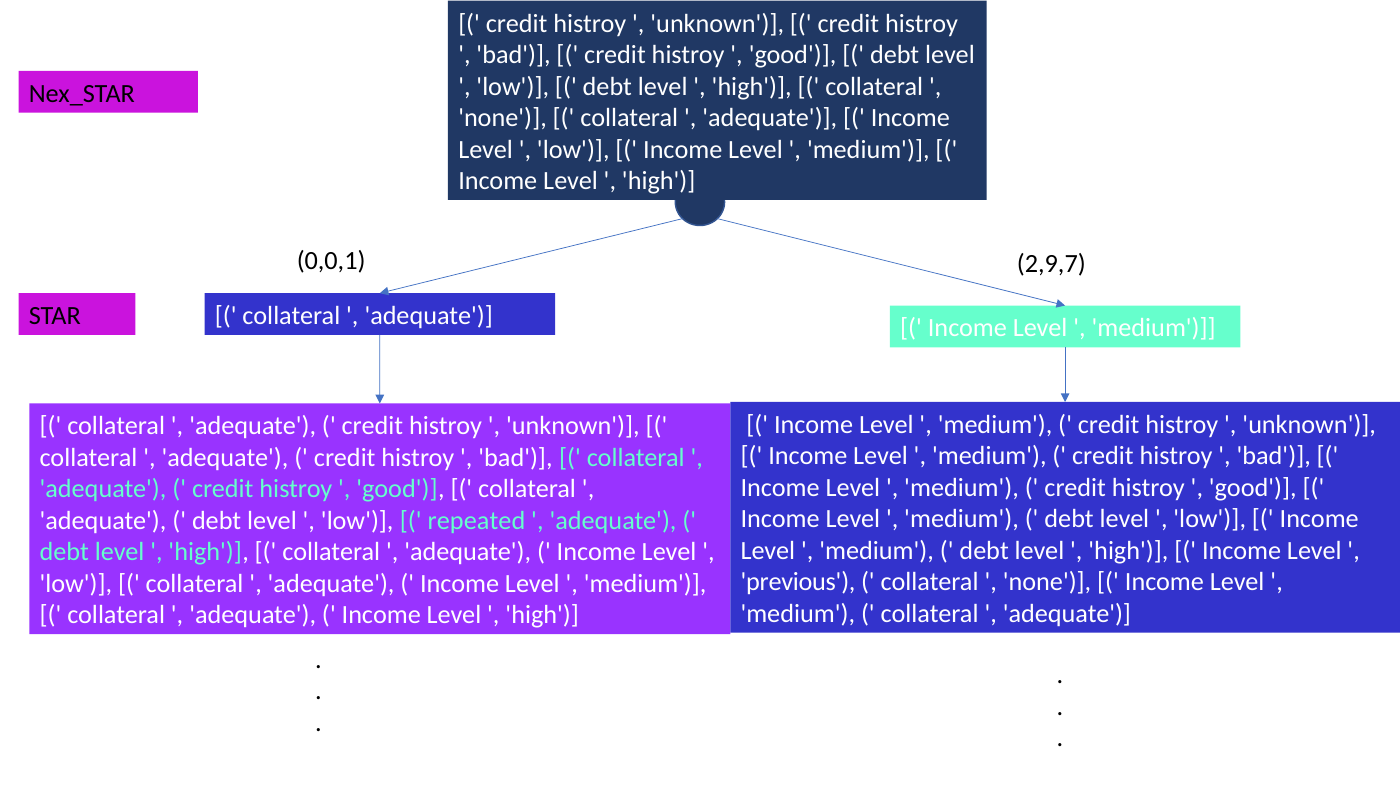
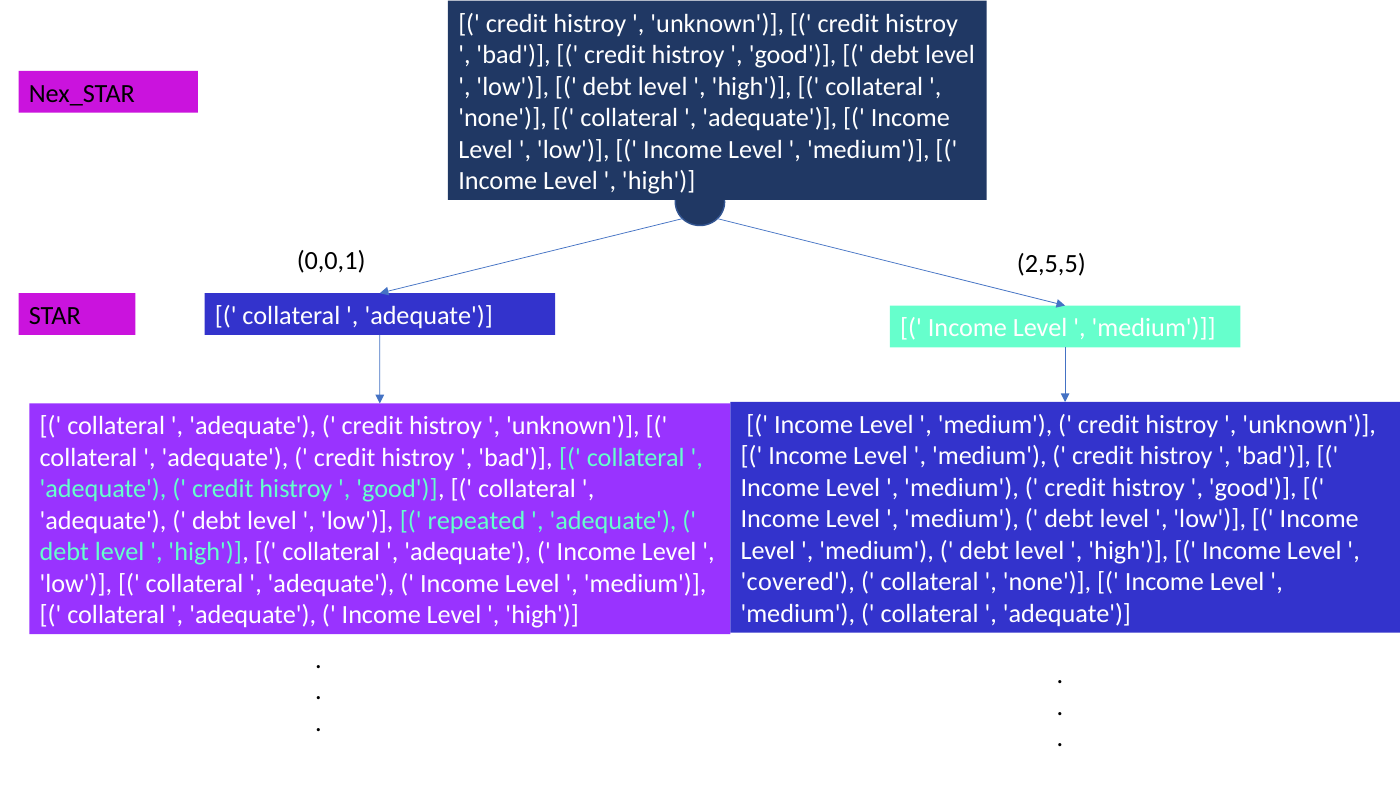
2,9,7: 2,9,7 -> 2,5,5 (1051, 264)
previous: previous -> covered (798, 582)
